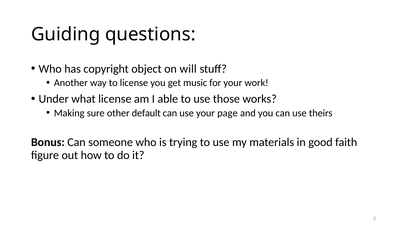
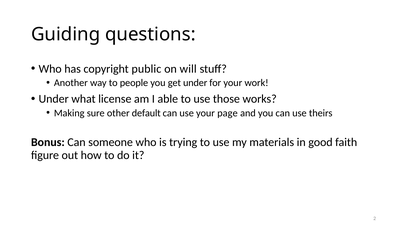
object: object -> public (146, 69)
to license: license -> people (134, 83)
get music: music -> under (195, 83)
